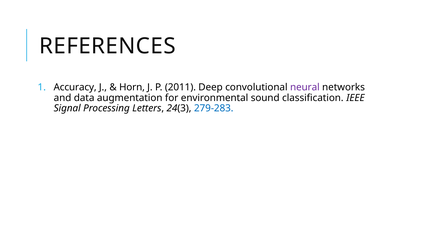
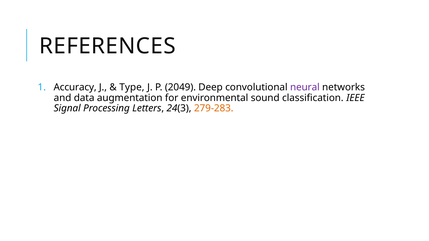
Horn: Horn -> Type (132, 87)
2011: 2011 -> 2049 (180, 87)
279-283 colour: blue -> orange (214, 109)
